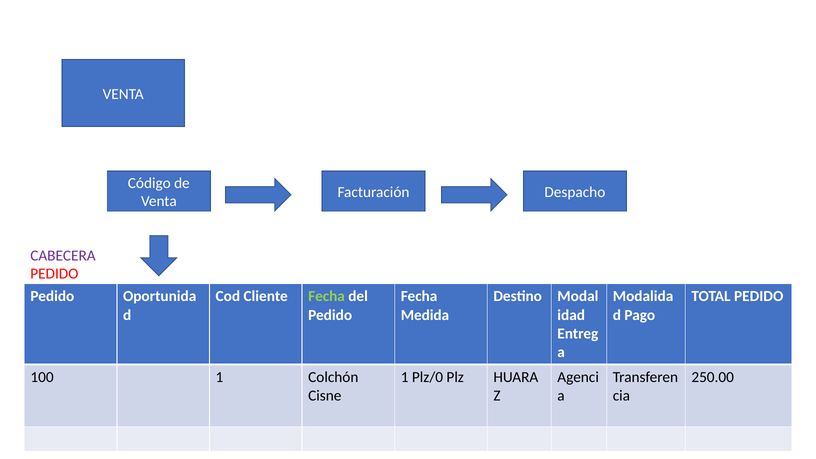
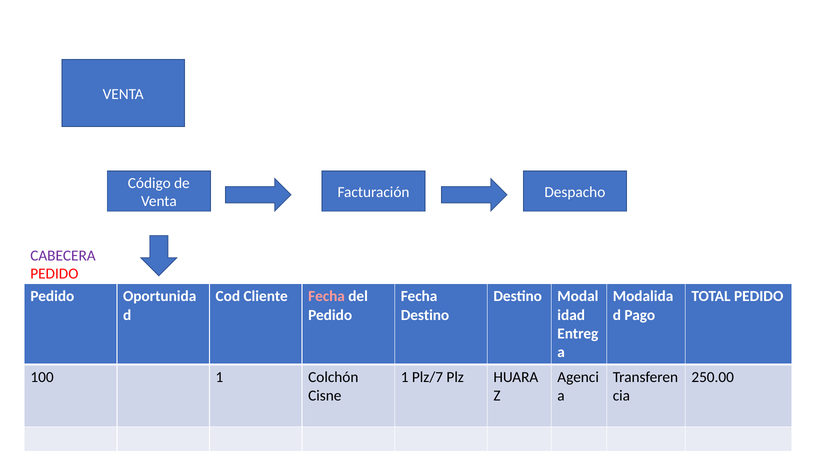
Fecha colour: light green -> pink (327, 296)
Medida: Medida -> Destino (425, 315)
Plz/0: Plz/0 -> Plz/7 (427, 377)
